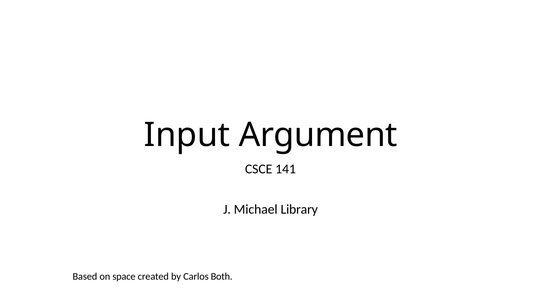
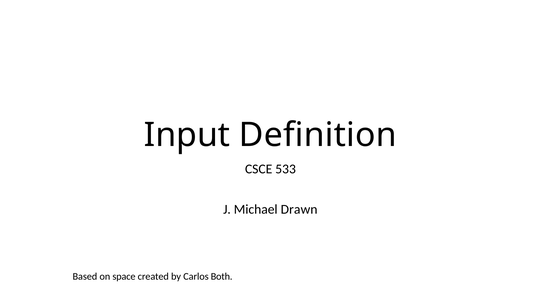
Argument: Argument -> Definition (318, 135)
141: 141 -> 533 (286, 169)
Library: Library -> Drawn (299, 210)
